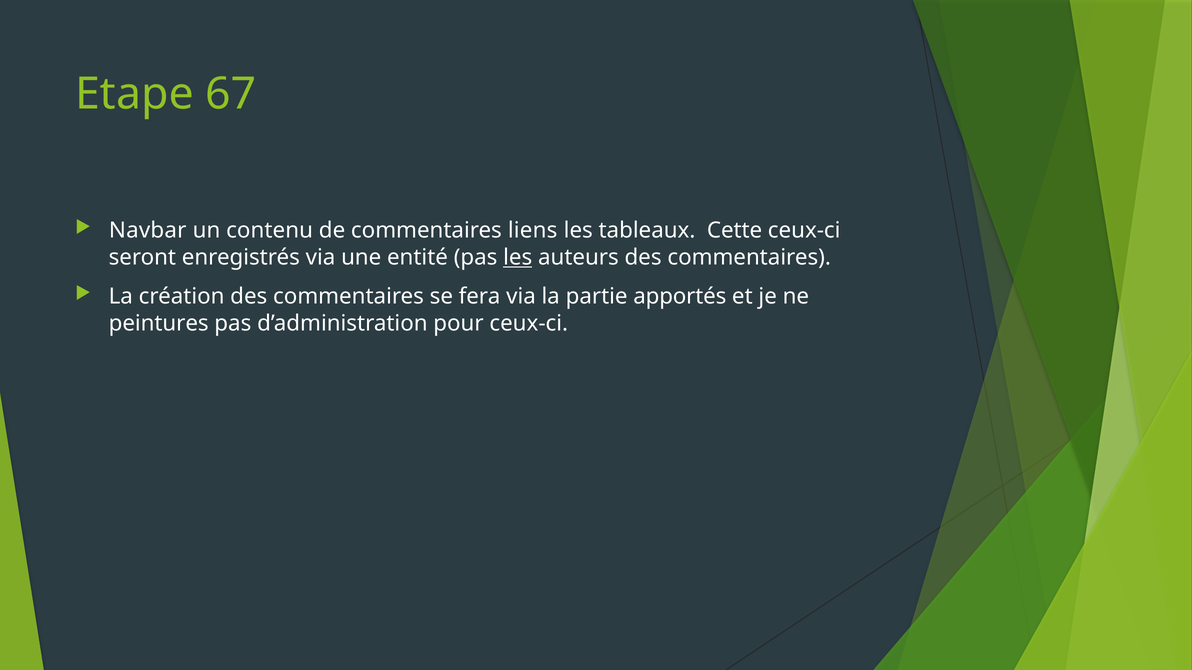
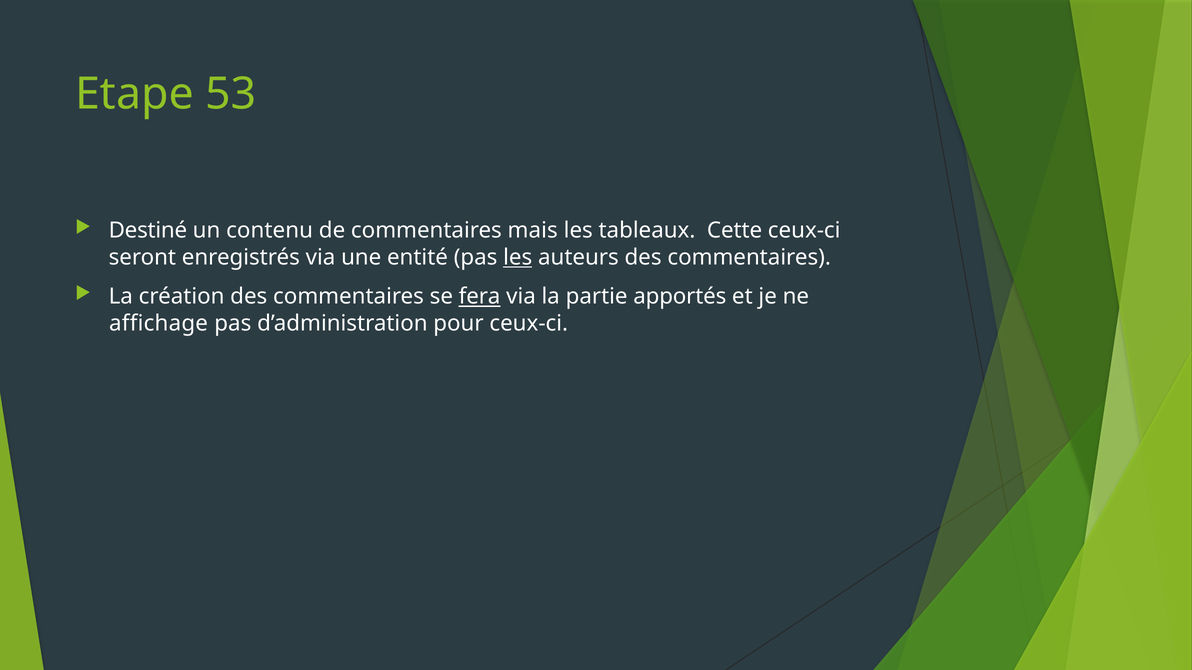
67: 67 -> 53 (231, 94)
Navbar: Navbar -> Destiné (148, 231)
liens: liens -> mais (533, 231)
fera underline: none -> present (480, 297)
peintures: peintures -> affichage (159, 324)
